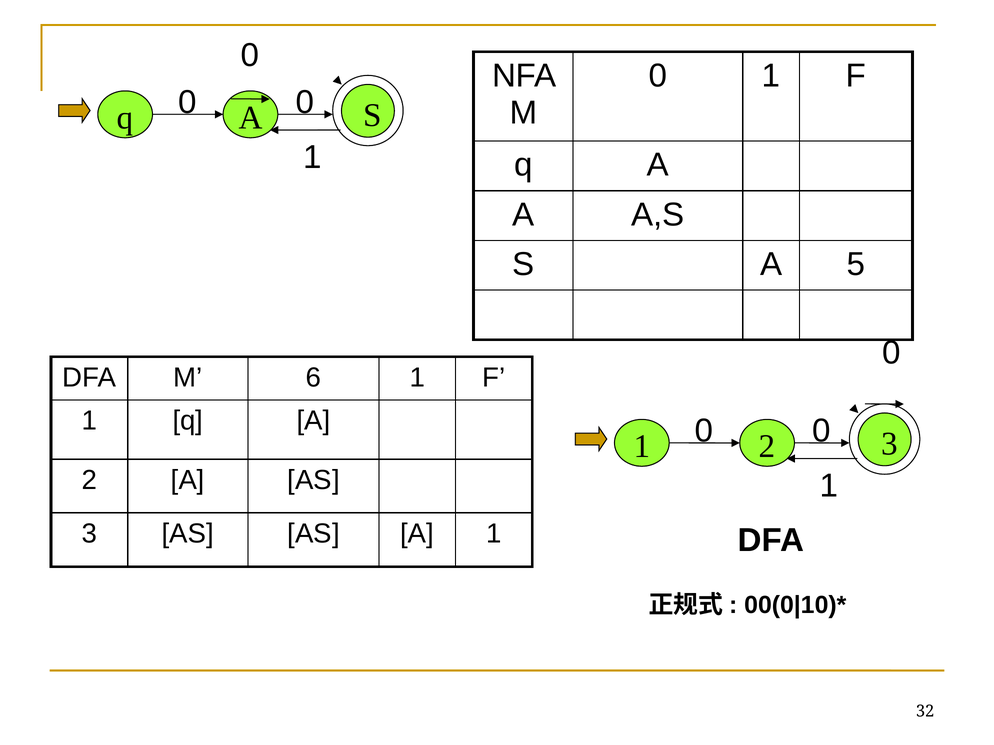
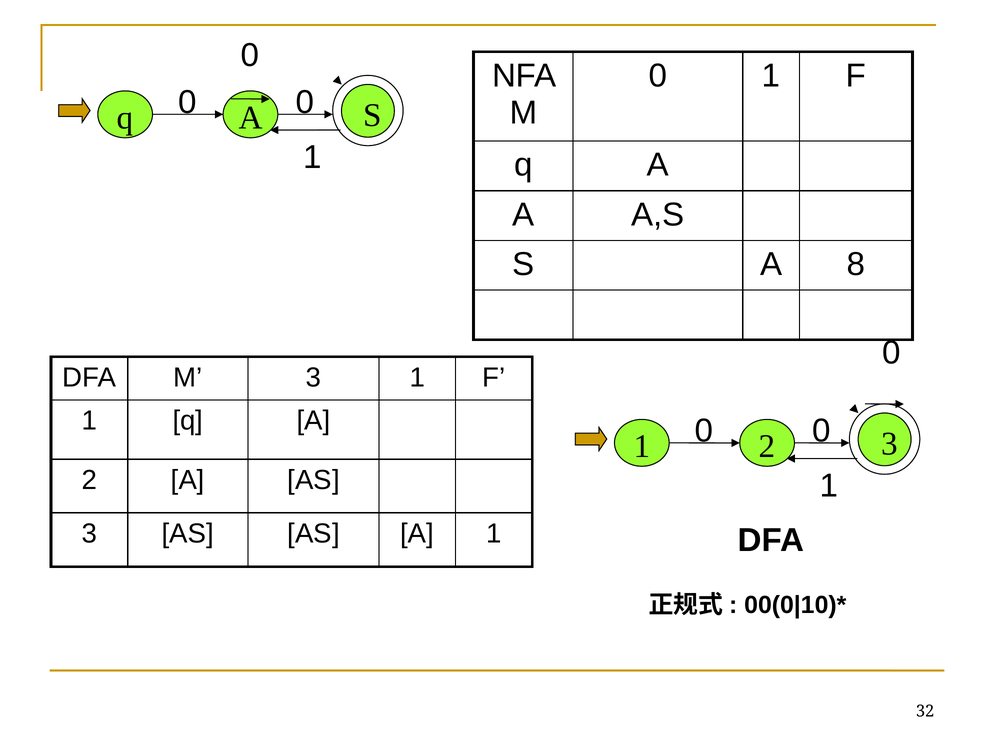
5: 5 -> 8 (856, 264)
M 6: 6 -> 3 (314, 378)
